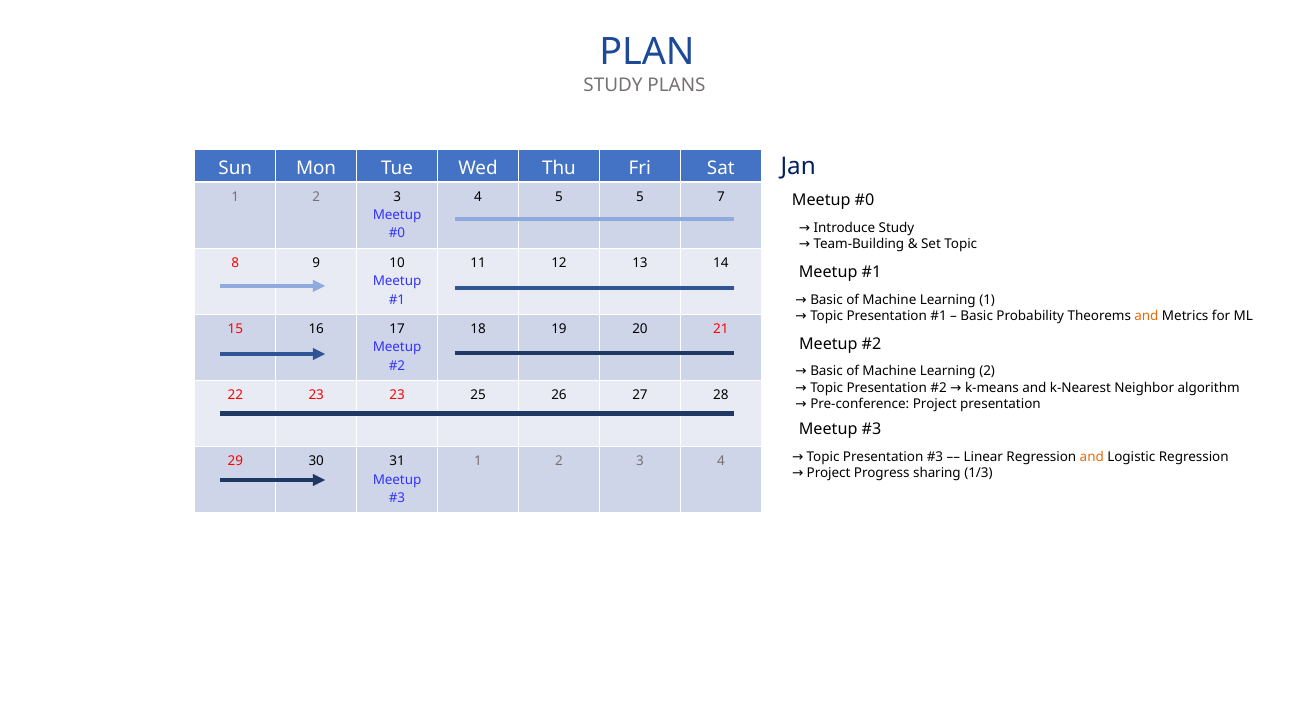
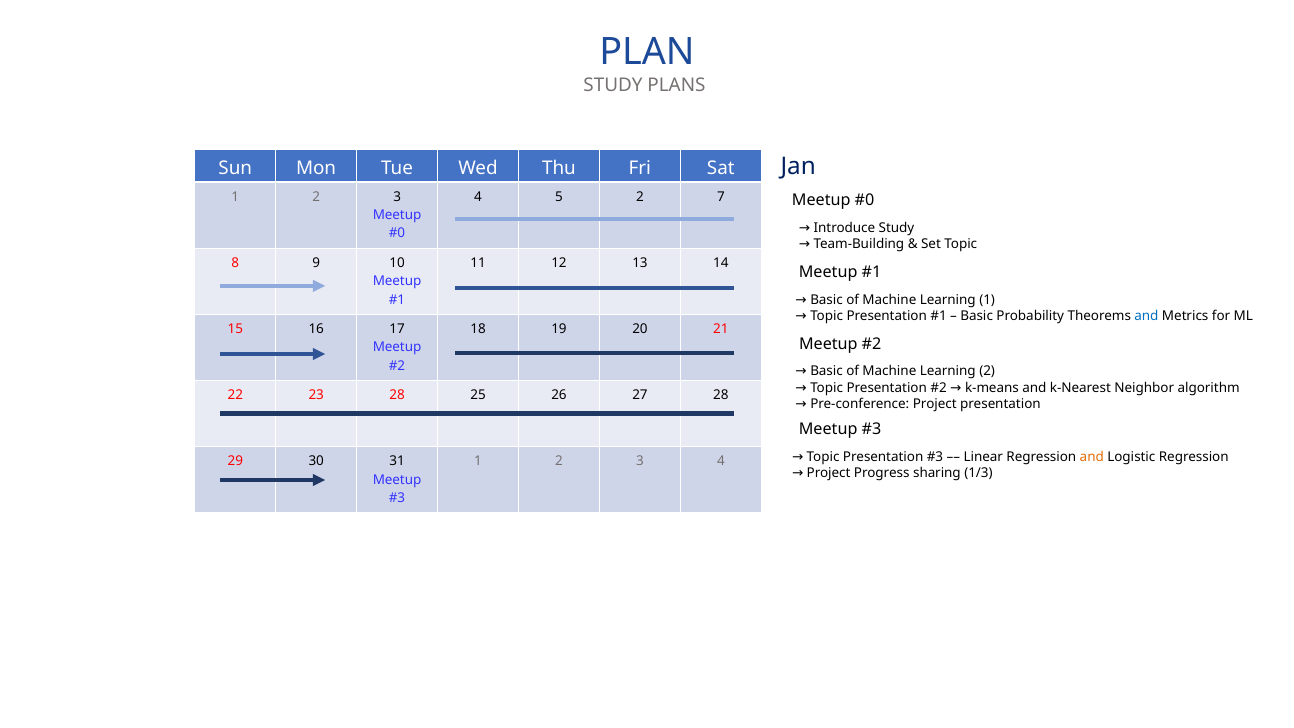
5 5: 5 -> 2 (640, 197)
and colour: orange -> blue (1146, 316)
23 23: 23 -> 28 (397, 395)
